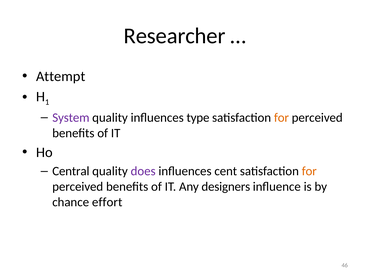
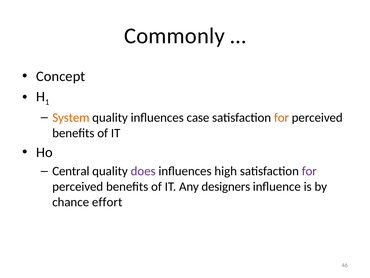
Researcher: Researcher -> Commonly (174, 36)
Attempt: Attempt -> Concept (61, 76)
System colour: purple -> orange (71, 117)
type: type -> case (198, 117)
cent: cent -> high (226, 171)
for colour: orange -> purple (309, 171)
